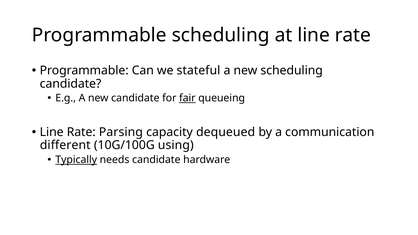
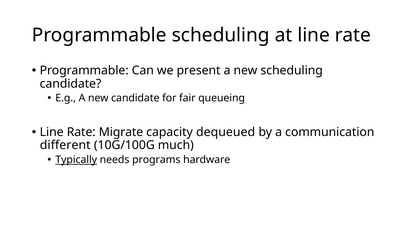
stateful: stateful -> present (199, 71)
fair underline: present -> none (187, 98)
Parsing: Parsing -> Migrate (121, 132)
using: using -> much (176, 145)
needs candidate: candidate -> programs (156, 160)
